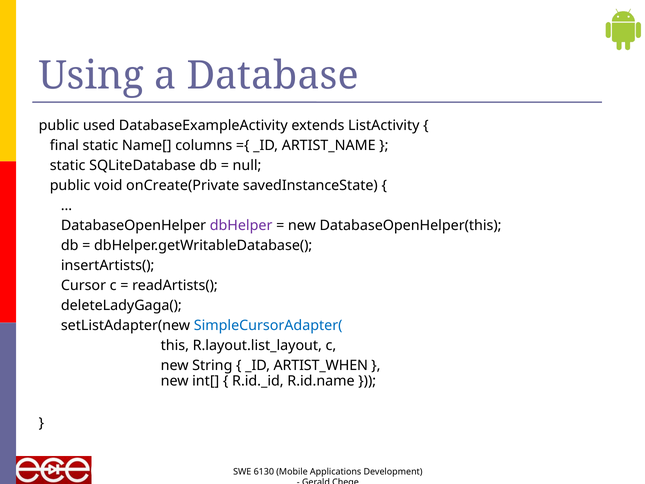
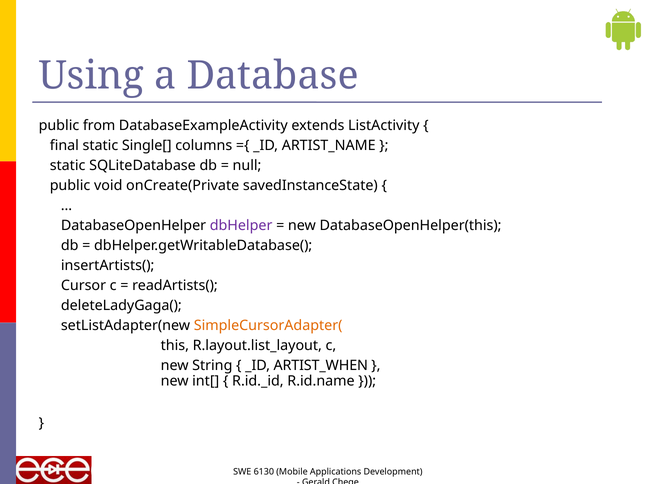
used: used -> from (99, 126)
Name[: Name[ -> Single[ (147, 146)
SimpleCursorAdapter( colour: blue -> orange (268, 326)
